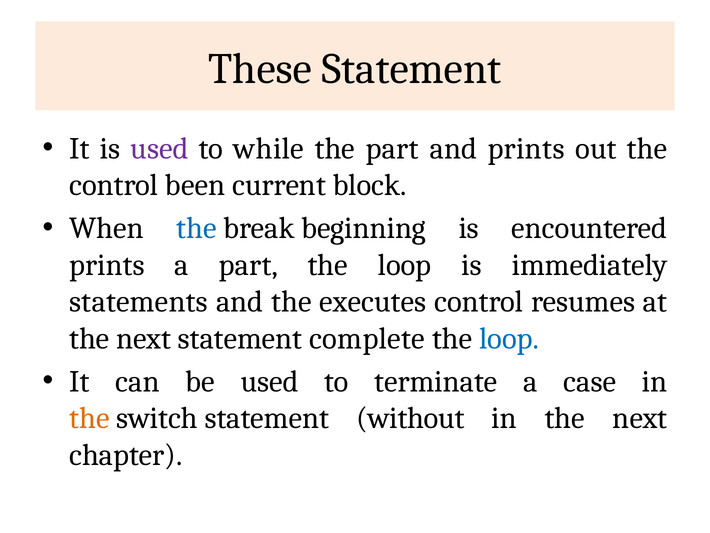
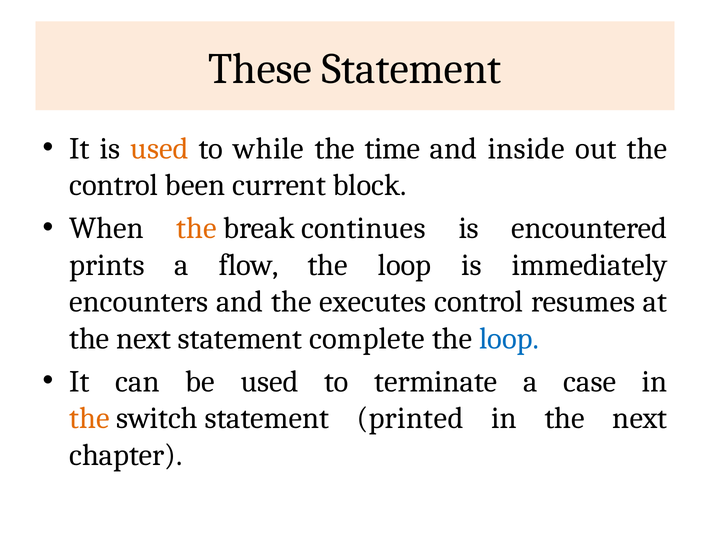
used colour: purple -> orange (159, 148)
the part: part -> time (392, 148)
and prints: prints -> inside (526, 148)
the colour: blue -> orange (196, 228)
beginning: beginning -> continues (363, 228)
a part: part -> flow (249, 265)
statements: statements -> encounters (139, 301)
without: without -> printed (410, 418)
